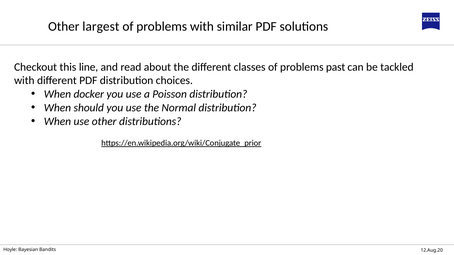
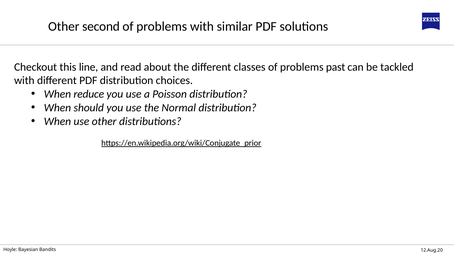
largest: largest -> second (101, 26)
docker: docker -> reduce (89, 94)
